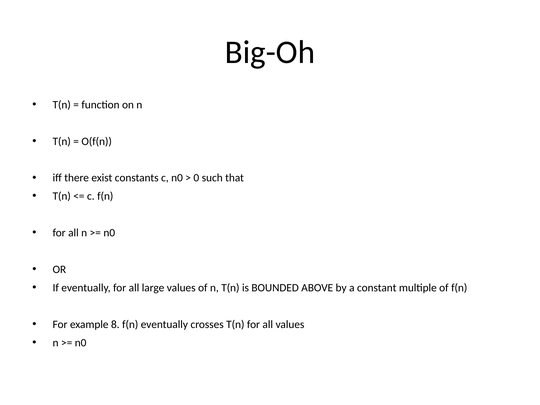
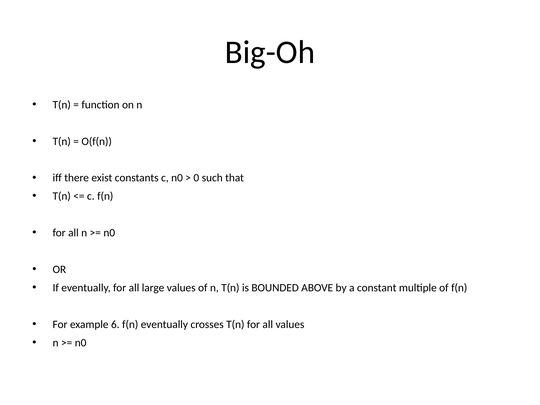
8: 8 -> 6 (115, 324)
